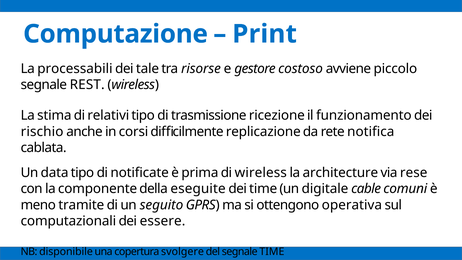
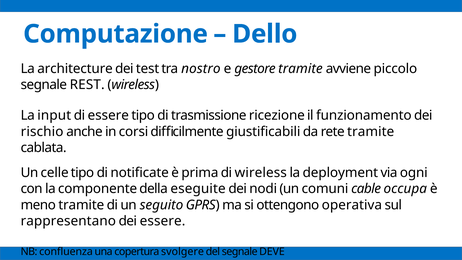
Print: Print -> Dello (265, 34)
processabili: processabili -> architecture (75, 69)
tale: tale -> test (148, 69)
risorse: risorse -> nostro (201, 69)
gestore costoso: costoso -> tramite (300, 69)
stima: stima -> input (54, 115)
di relativi: relativi -> essere (108, 115)
replicazione: replicazione -> giustificabili (263, 132)
rete notifica: notifica -> tramite (371, 132)
data: data -> celle (55, 173)
architecture: architecture -> deployment (340, 173)
rese: rese -> ogni (414, 173)
dei time: time -> nodi (263, 189)
digitale: digitale -> comuni (325, 189)
comuni: comuni -> occupa (405, 189)
computazionali: computazionali -> rappresentano (68, 221)
disponibile: disponibile -> confluenza (66, 252)
segnale TIME: TIME -> DEVE (272, 252)
